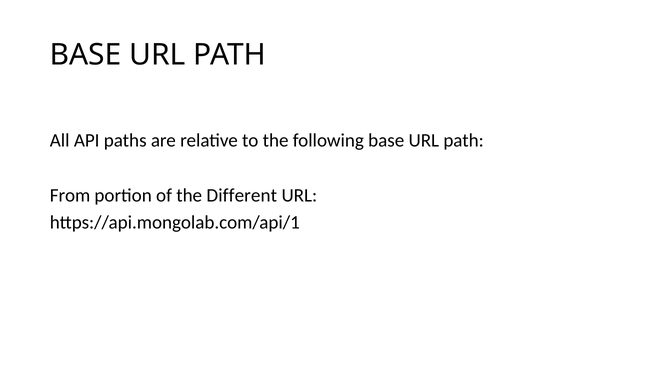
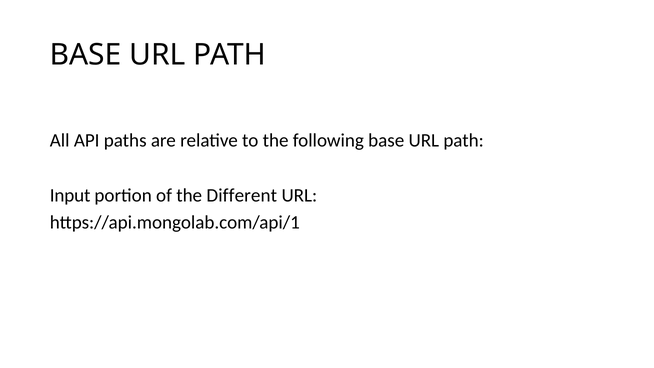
From: From -> Input (70, 195)
